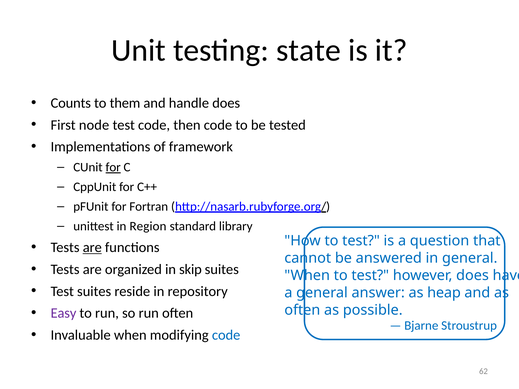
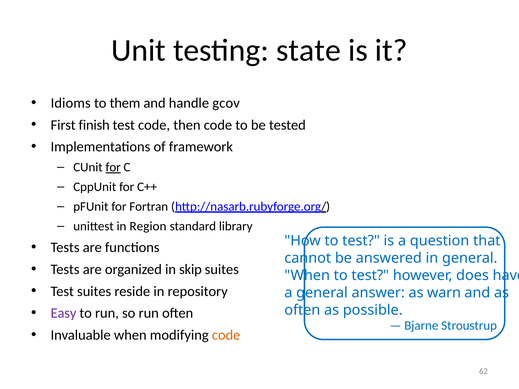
Counts: Counts -> Idioms (71, 103)
handle does: does -> gcov (226, 103)
node: node -> finish (94, 125)
are underline: present -> none (92, 248)
heap: heap -> warn (444, 293)
code colour: blue -> orange (226, 335)
